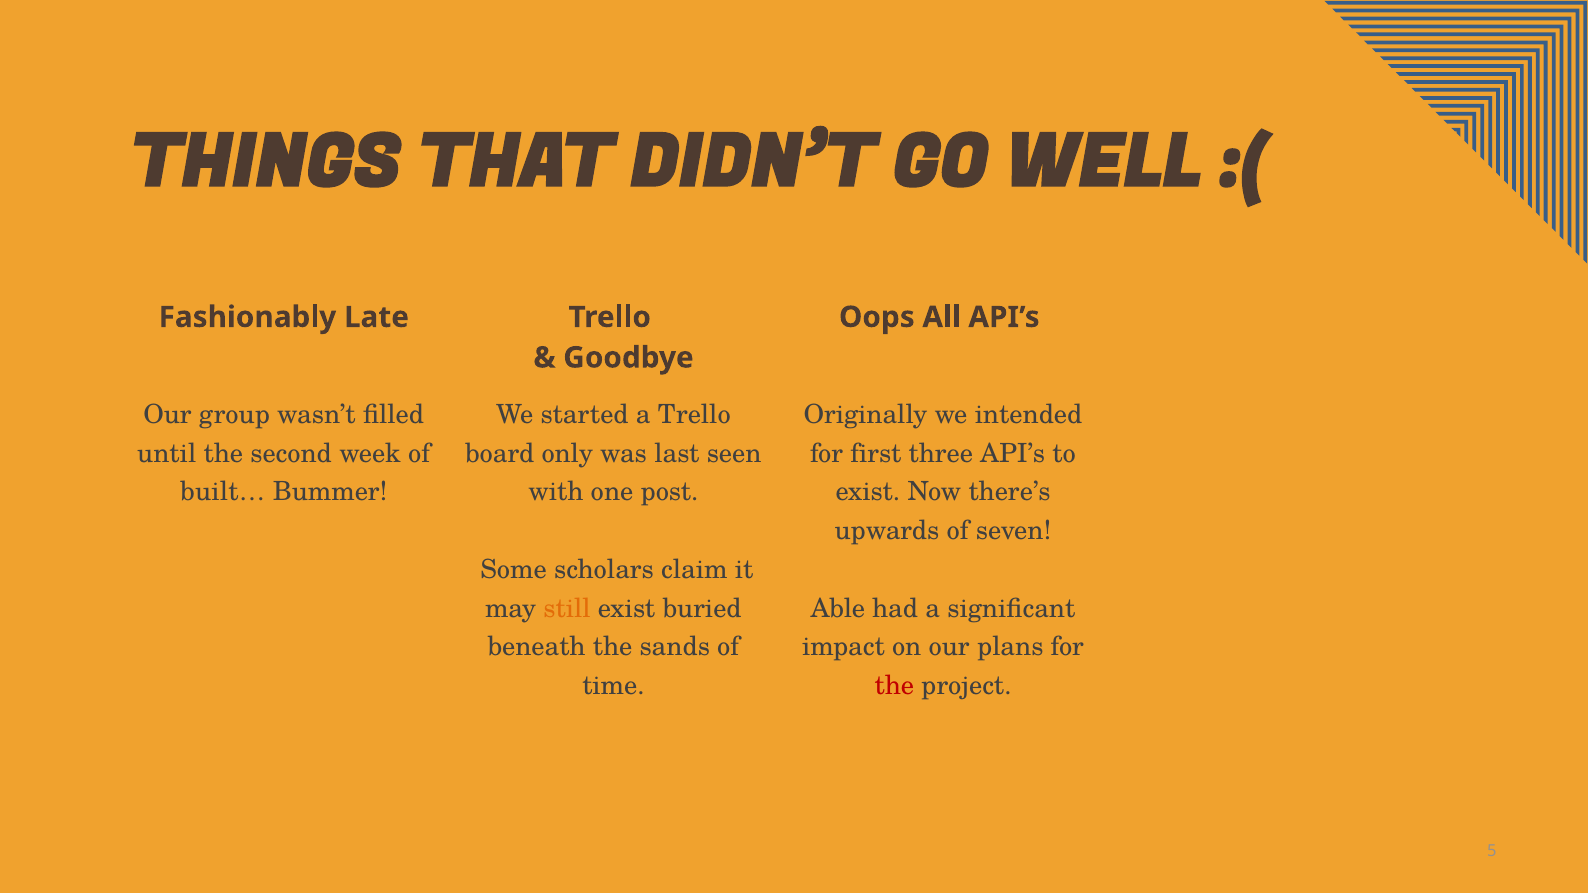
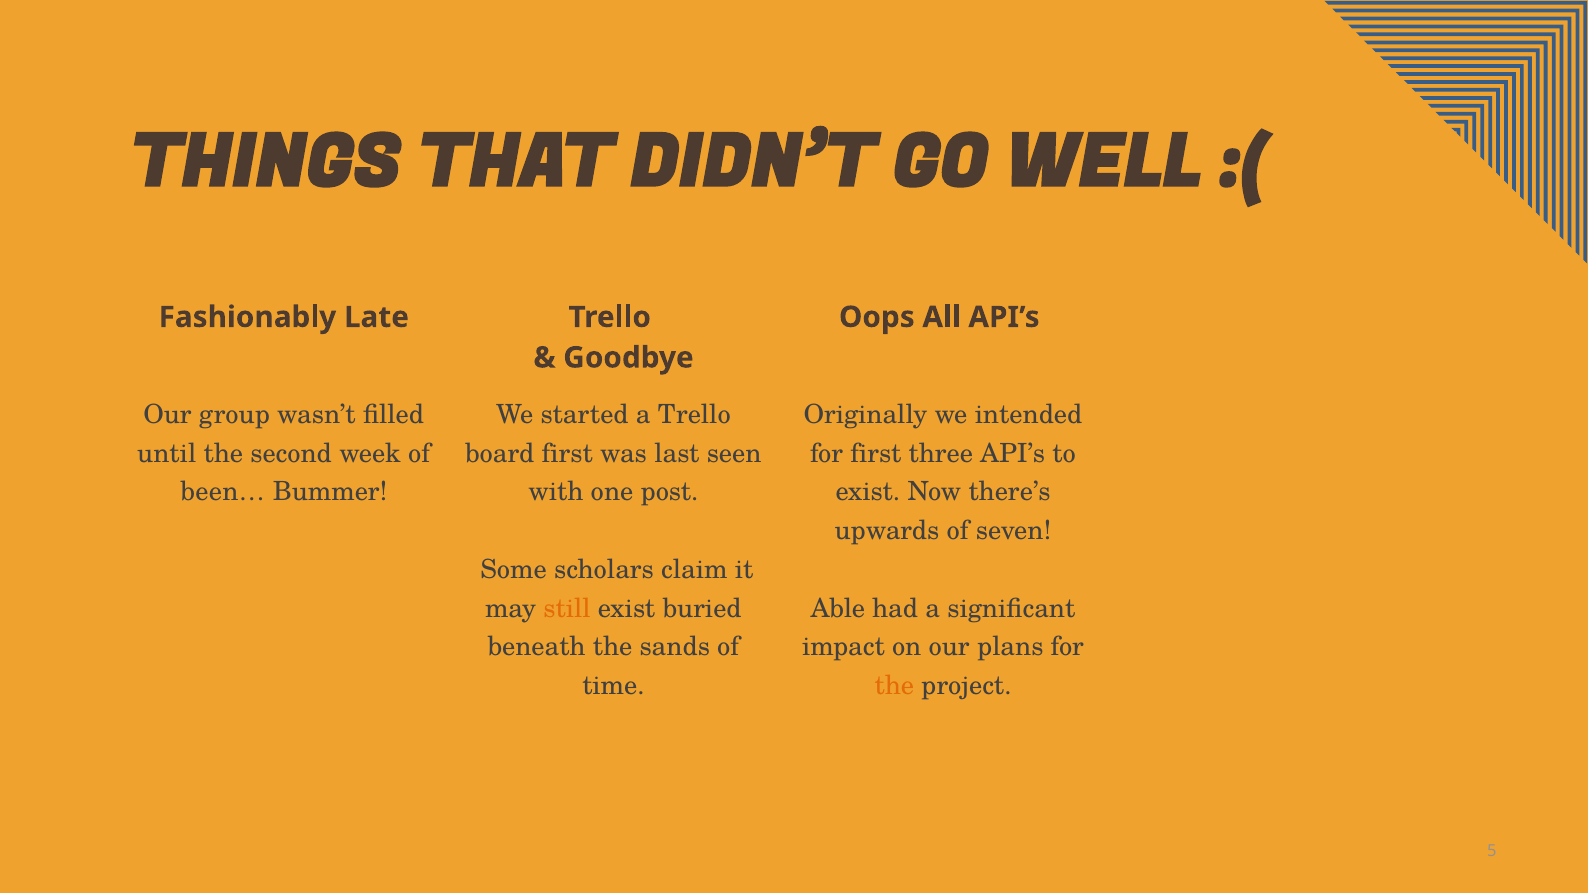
board only: only -> first (567, 454)
built…: built… -> been… (223, 492)
the colour: red -> orange (894, 686)
